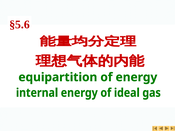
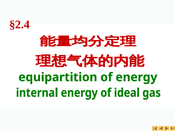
§5.6: §5.6 -> §2.4 (20, 25)
